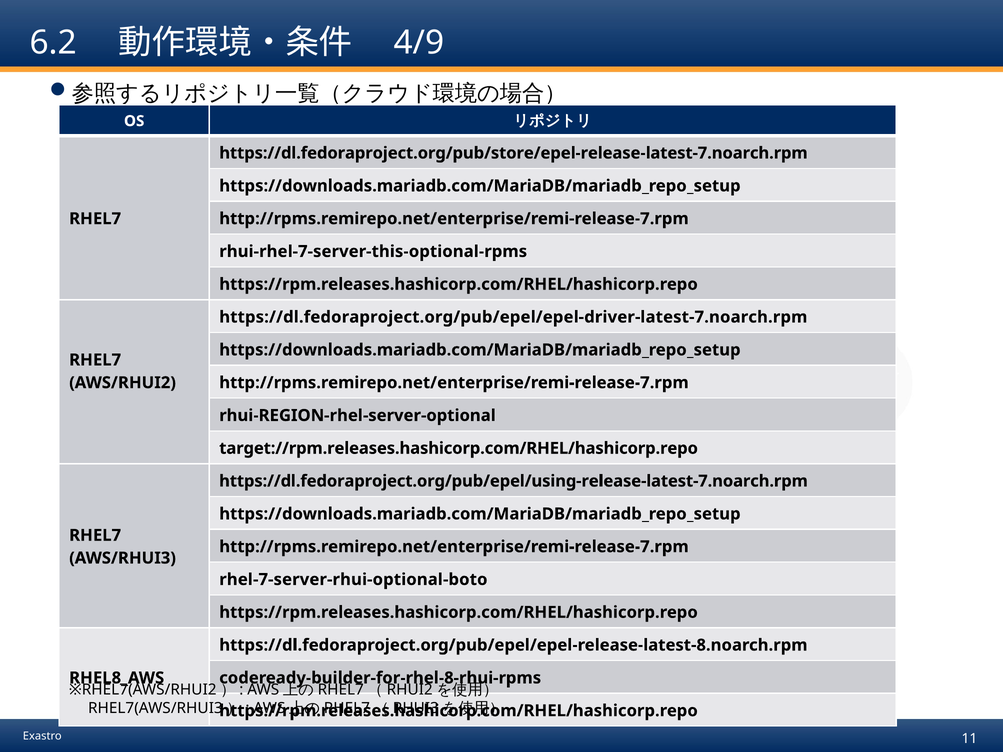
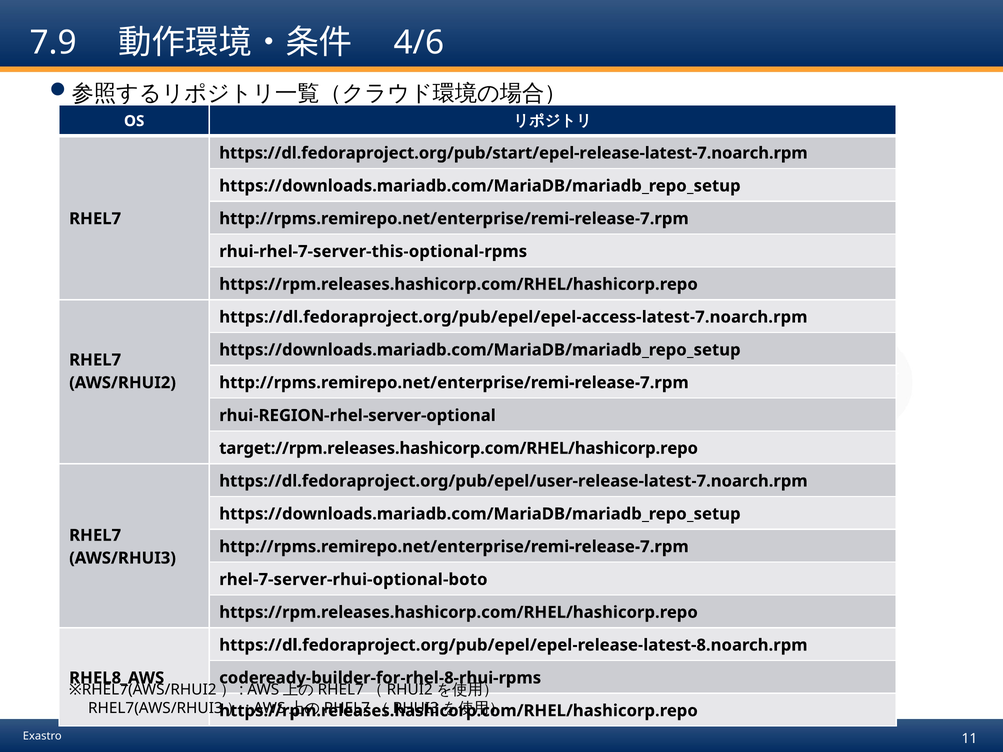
6.2: 6.2 -> 7.9 (53, 43)
4/9: 4/9 -> 4/6 (419, 43)
https://dl.fedoraproject.org/pub/store/epel-release-latest-7.noarch.rpm: https://dl.fedoraproject.org/pub/store/epel-release-latest-7.noarch.rpm -> https://dl.fedoraproject.org/pub/start/epel-release-latest-7.noarch.rpm (513, 153)
https://dl.fedoraproject.org/pub/epel/epel-driver-latest-7.noarch.rpm: https://dl.fedoraproject.org/pub/epel/epel-driver-latest-7.noarch.rpm -> https://dl.fedoraproject.org/pub/epel/epel-access-latest-7.noarch.rpm (513, 317)
https://dl.fedoraproject.org/pub/epel/using-release-latest-7.noarch.rpm: https://dl.fedoraproject.org/pub/epel/using-release-latest-7.noarch.rpm -> https://dl.fedoraproject.org/pub/epel/user-release-latest-7.noarch.rpm (513, 481)
